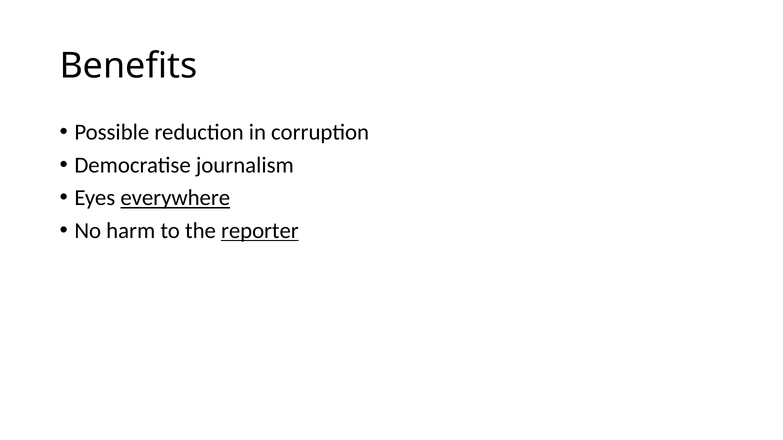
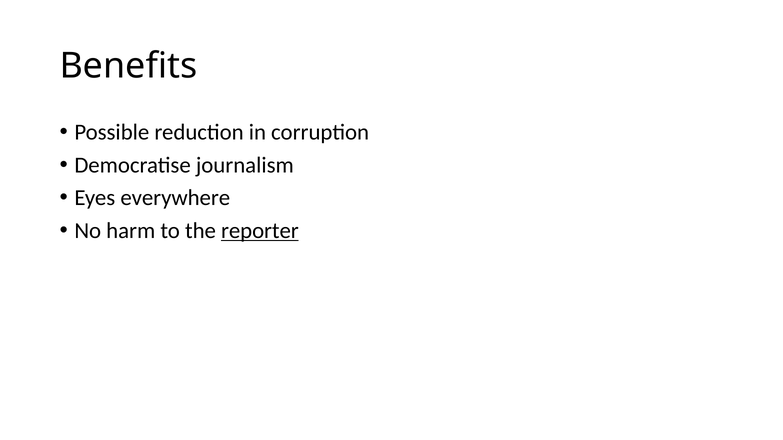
everywhere underline: present -> none (175, 198)
